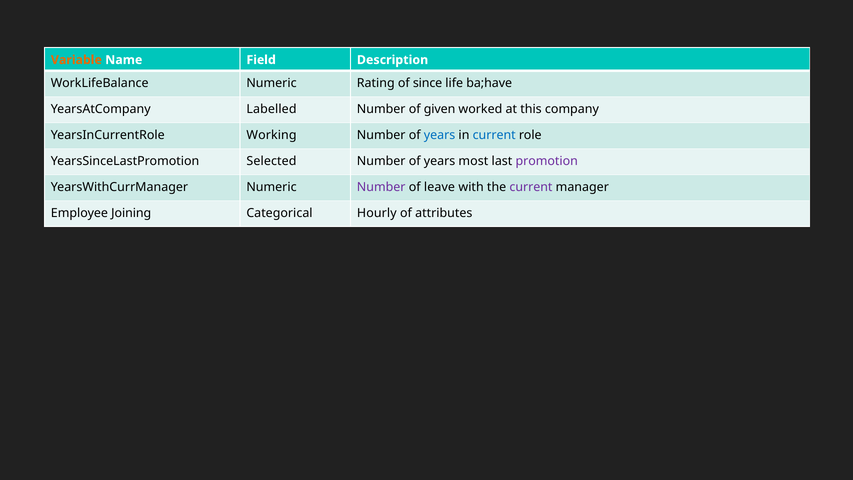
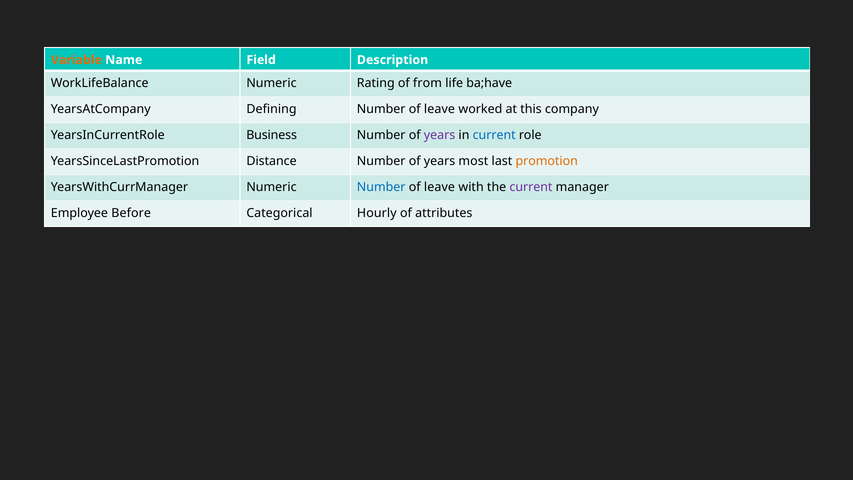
since: since -> from (427, 83)
Labelled: Labelled -> Defining (272, 109)
given: given -> leave (439, 109)
Working: Working -> Business (272, 135)
years colour: blue -> purple (440, 135)
Selected: Selected -> Distance (272, 161)
promotion colour: purple -> orange (547, 161)
Number colour: purple -> blue (381, 187)
Joining: Joining -> Before (131, 213)
